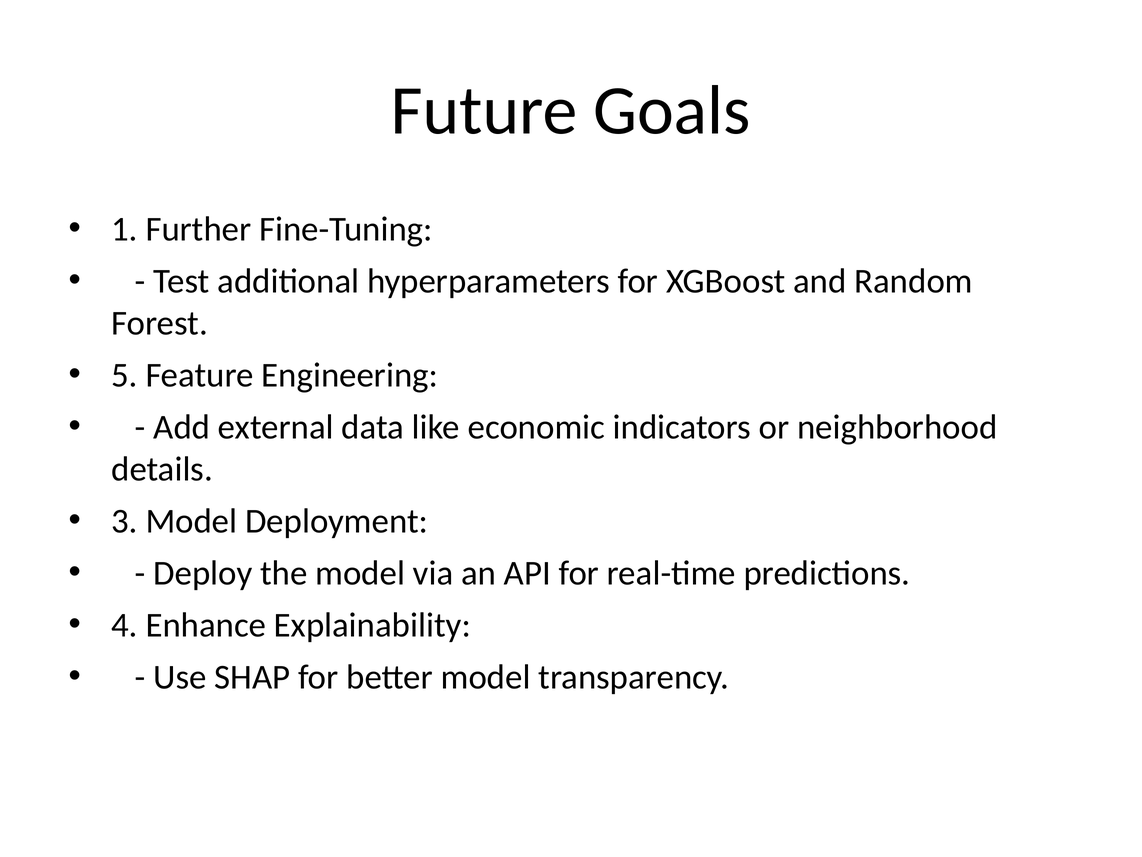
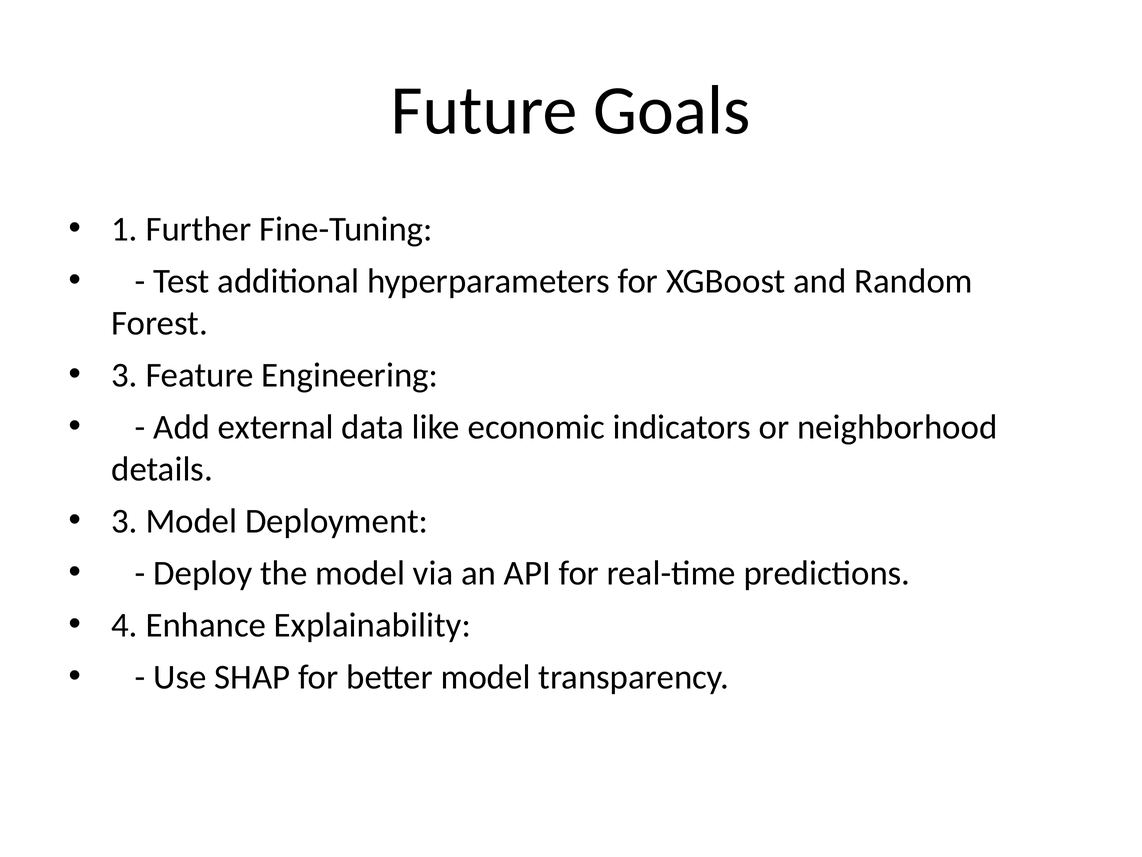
5: 5 -> 3 (125, 375)
